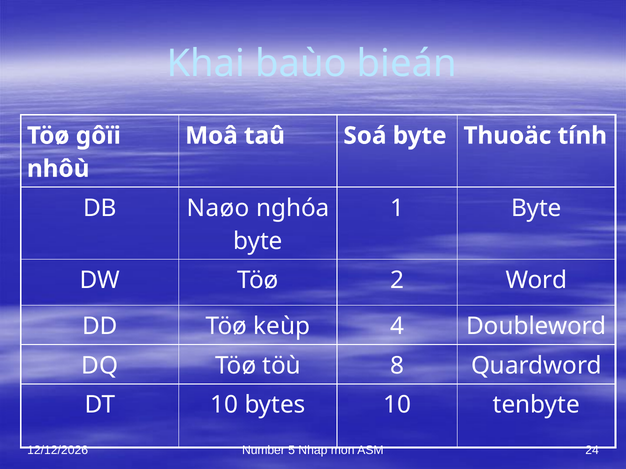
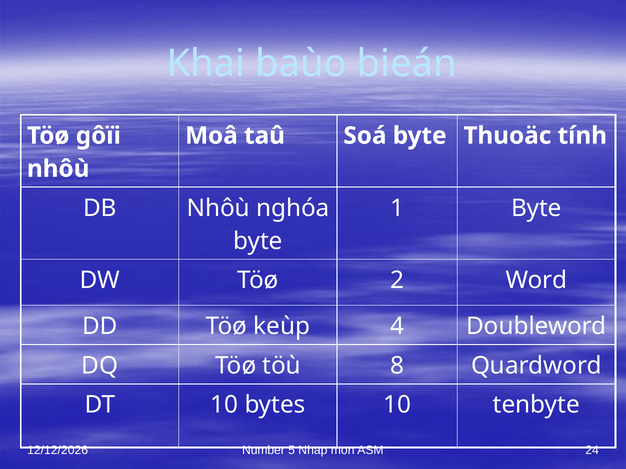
DB Naøo: Naøo -> Nhôù (218, 208)
